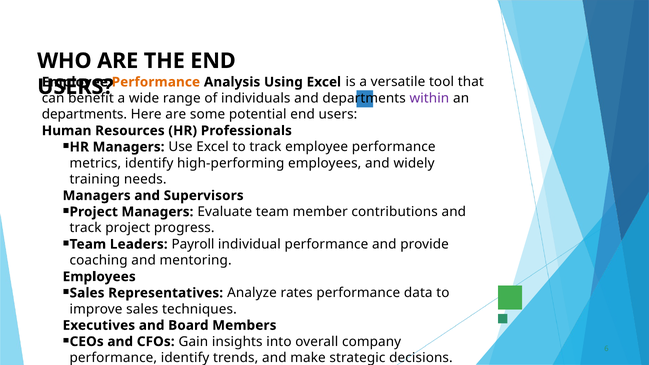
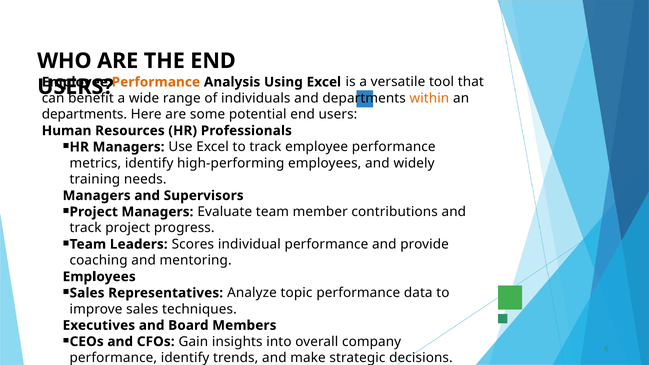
within colour: purple -> orange (429, 98)
Payroll: Payroll -> Scores (193, 244)
rates: rates -> topic (297, 293)
